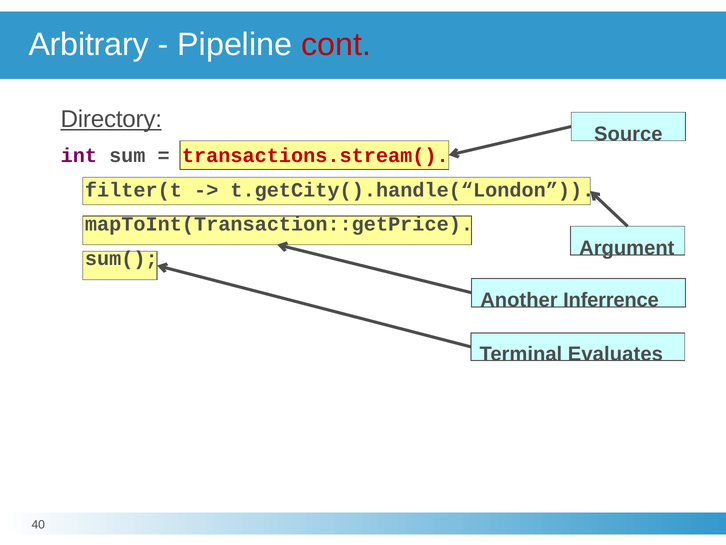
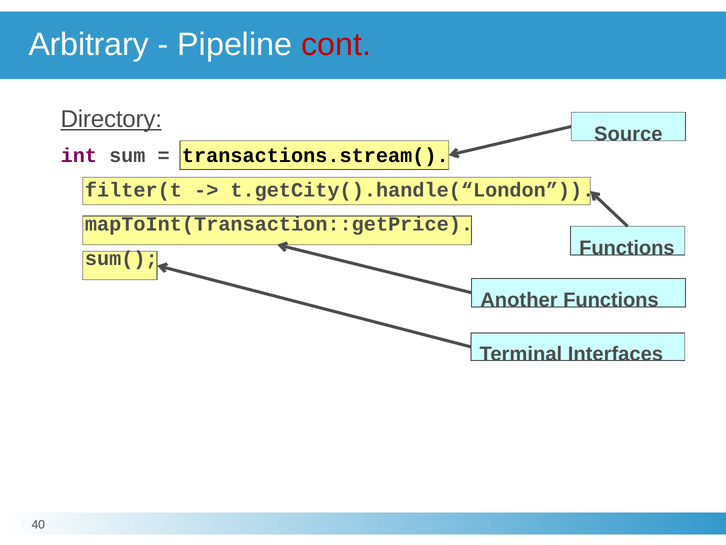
transactions.stream( colour: red -> black (315, 155)
Argument: Argument -> Functions (627, 248)
Another Inferrence: Inferrence -> Functions (611, 300)
Evaluates: Evaluates -> Interfaces (615, 354)
